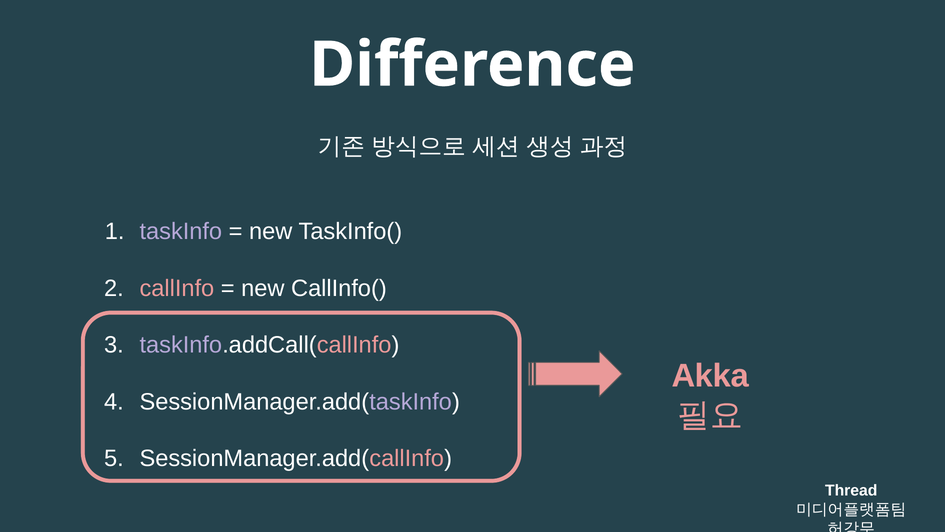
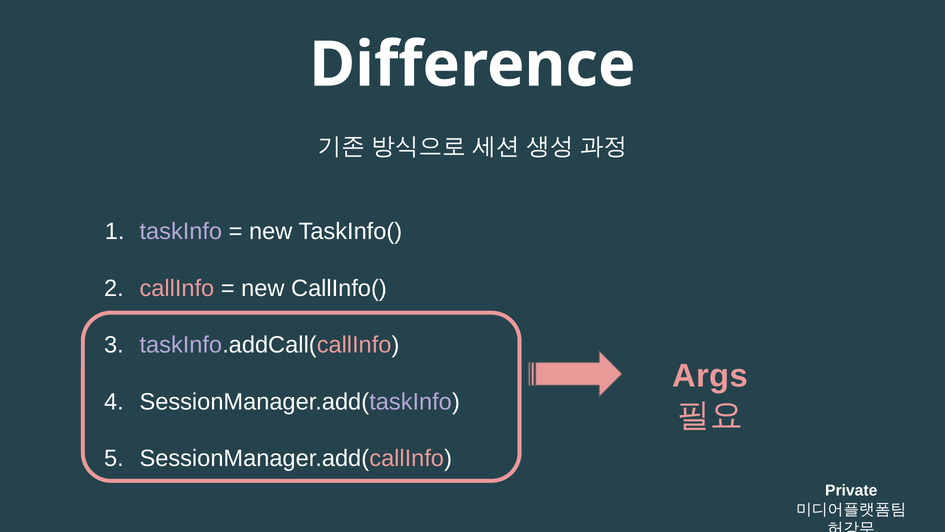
Akka: Akka -> Args (710, 376)
Thread: Thread -> Private (851, 490)
